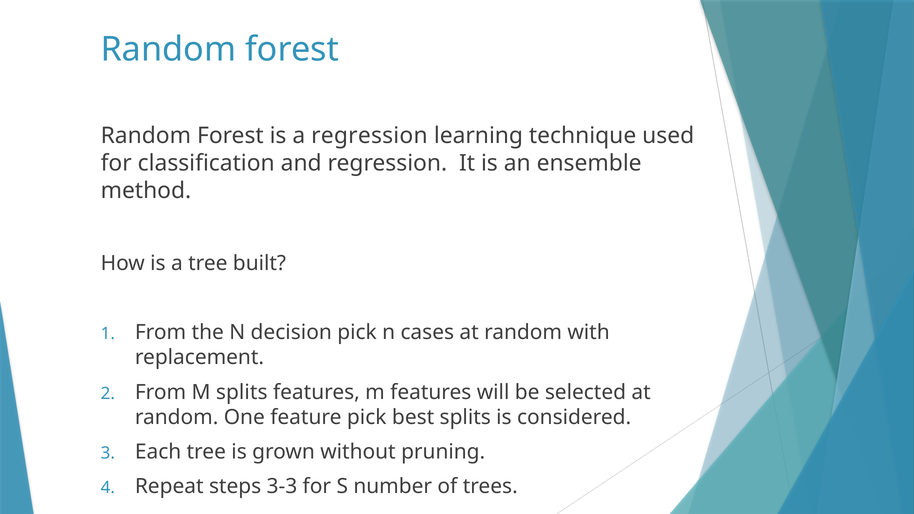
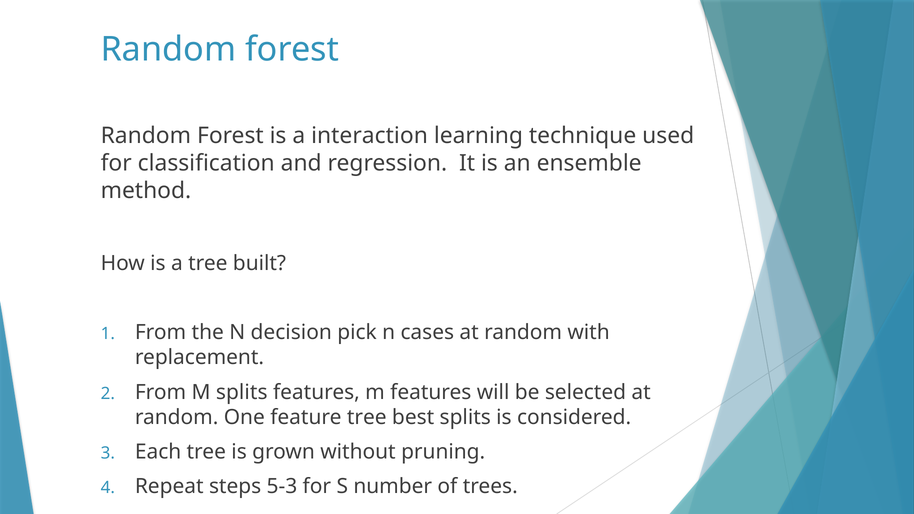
a regression: regression -> interaction (370, 136)
feature pick: pick -> tree (367, 417)
3-3: 3-3 -> 5-3 (282, 487)
